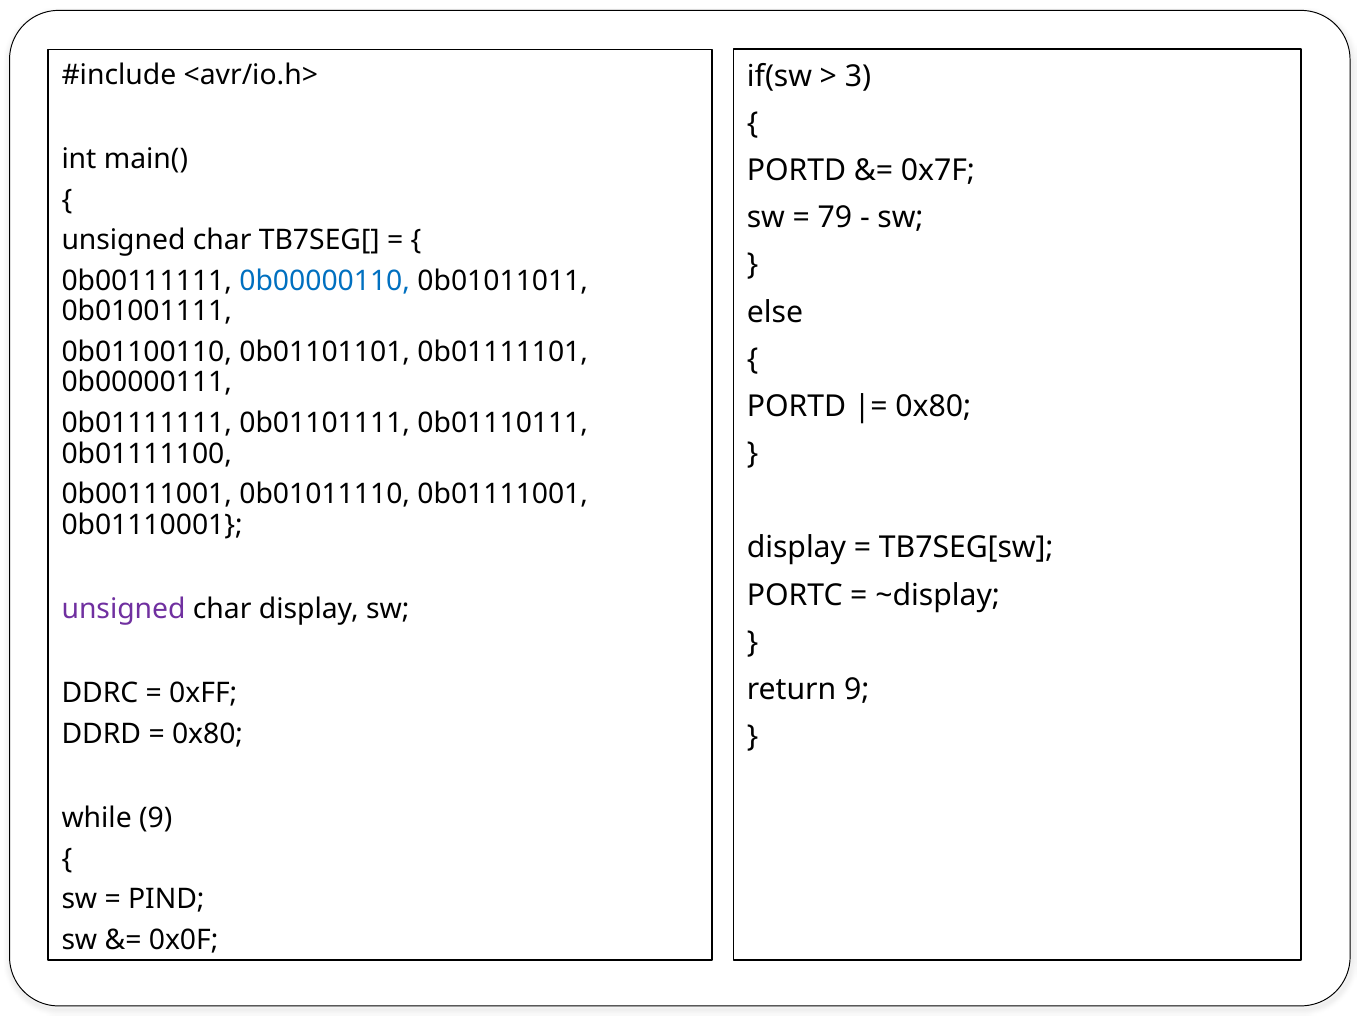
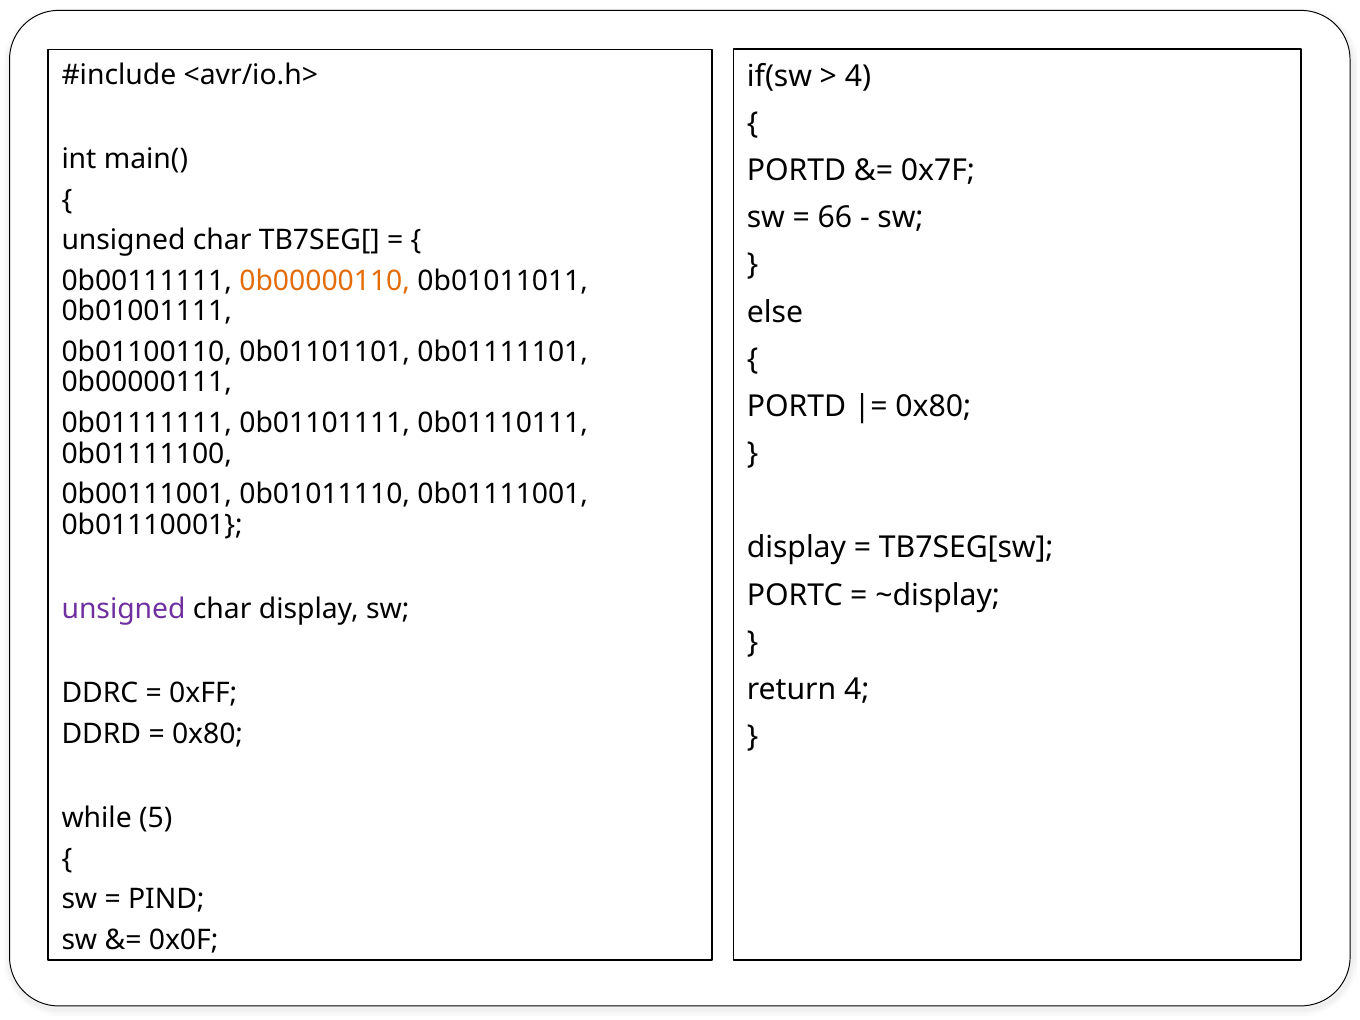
3: 3 -> 4 (858, 76)
79: 79 -> 66 (835, 218)
0b00000110 colour: blue -> orange (325, 281)
return 9: 9 -> 4 (857, 690)
while 9: 9 -> 5 (156, 818)
